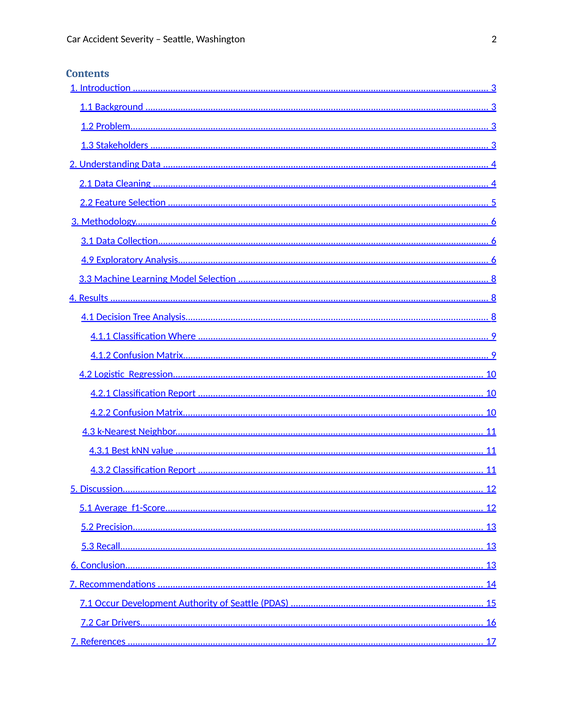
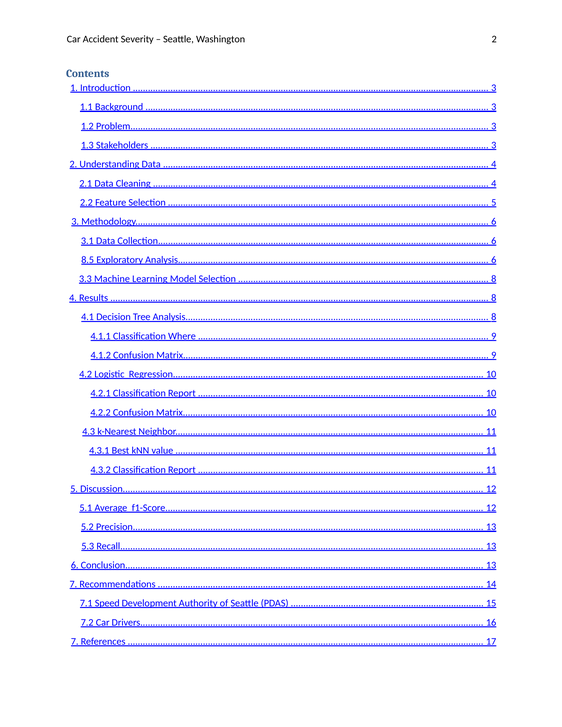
4.9: 4.9 -> 8.5 (88, 260)
Occur: Occur -> Speed (107, 604)
